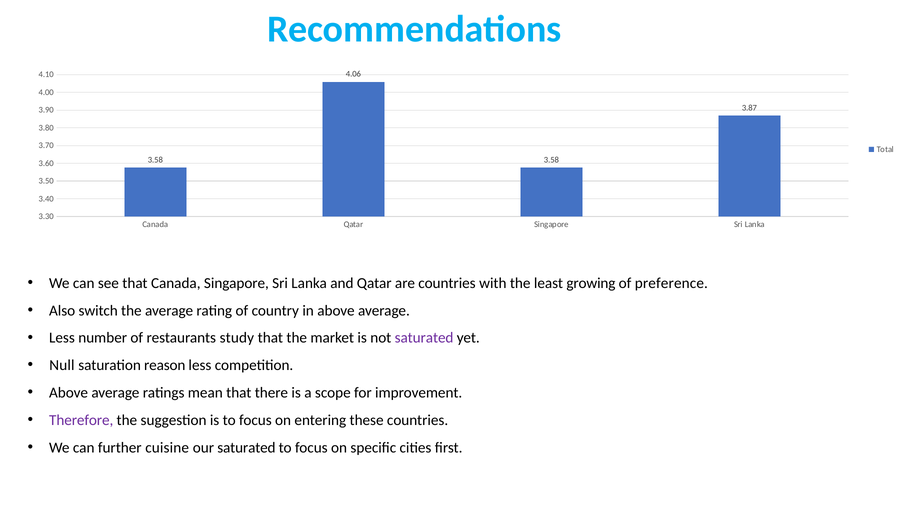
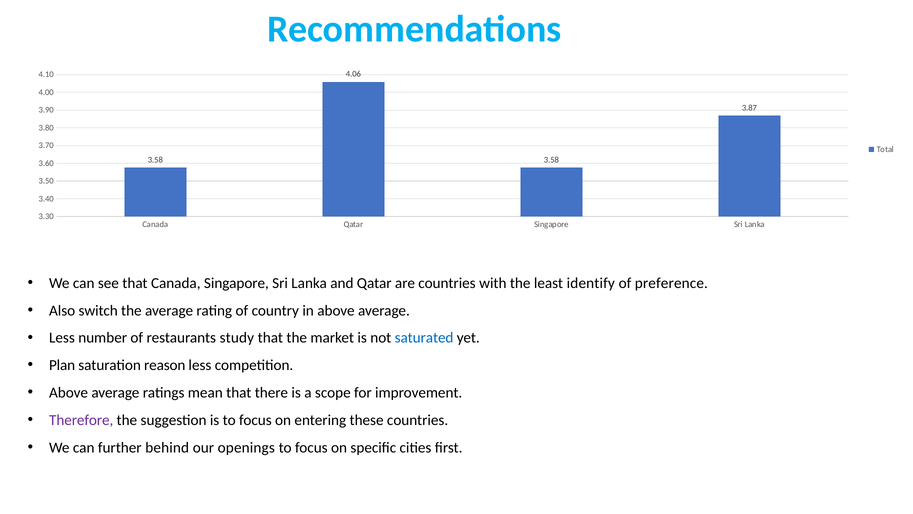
growing: growing -> identify (591, 283)
saturated colour: purple -> blue (424, 338)
Null: Null -> Plan (62, 365)
cuisine: cuisine -> behind (167, 447)
our saturated: saturated -> openings (246, 447)
